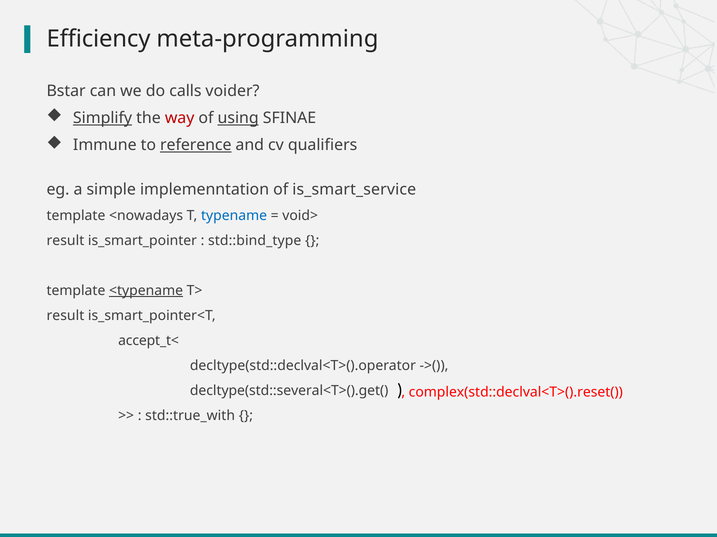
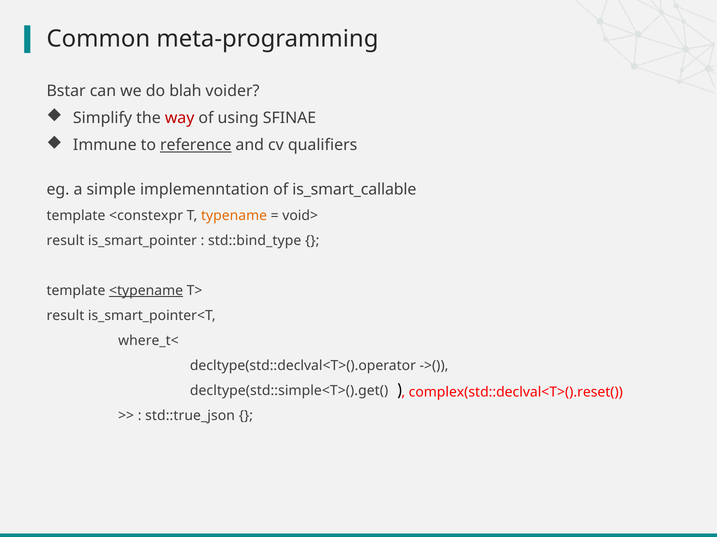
Efficiency: Efficiency -> Common (98, 39)
calls: calls -> blah (185, 91)
Simplify underline: present -> none (103, 118)
using underline: present -> none (238, 118)
is_smart_service: is_smart_service -> is_smart_callable (354, 190)
<nowadays: <nowadays -> <constexpr (146, 216)
typename colour: blue -> orange (234, 216)
accept_t<: accept_t< -> where_t< (148, 341)
decltype(std::several<T>().get(: decltype(std::several<T>().get( -> decltype(std::simple<T>().get( (289, 391)
std::true_with: std::true_with -> std::true_json (190, 416)
